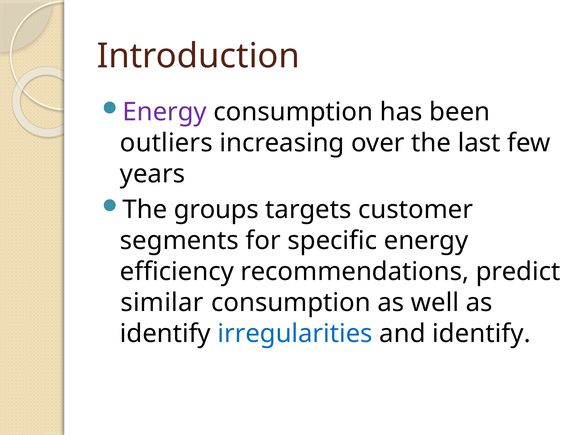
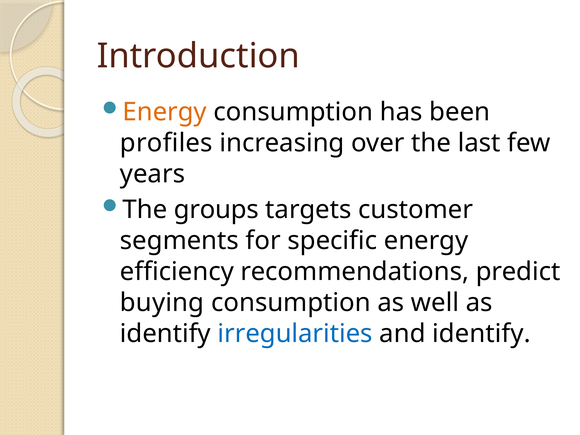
Energy colour: purple -> orange (165, 112)
outliers: outliers -> profiles (166, 143)
similar: similar -> buying (162, 303)
